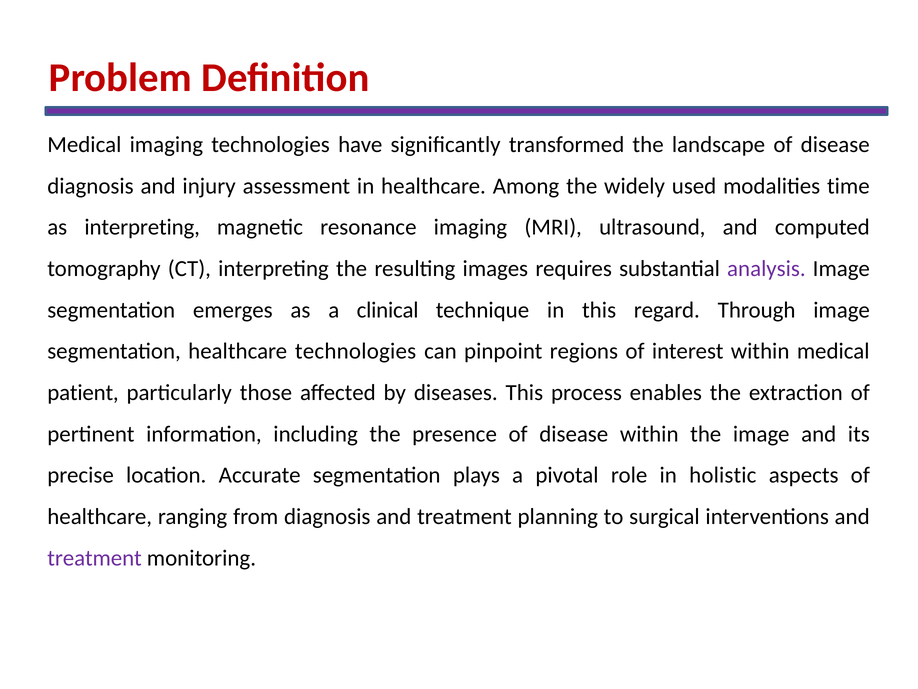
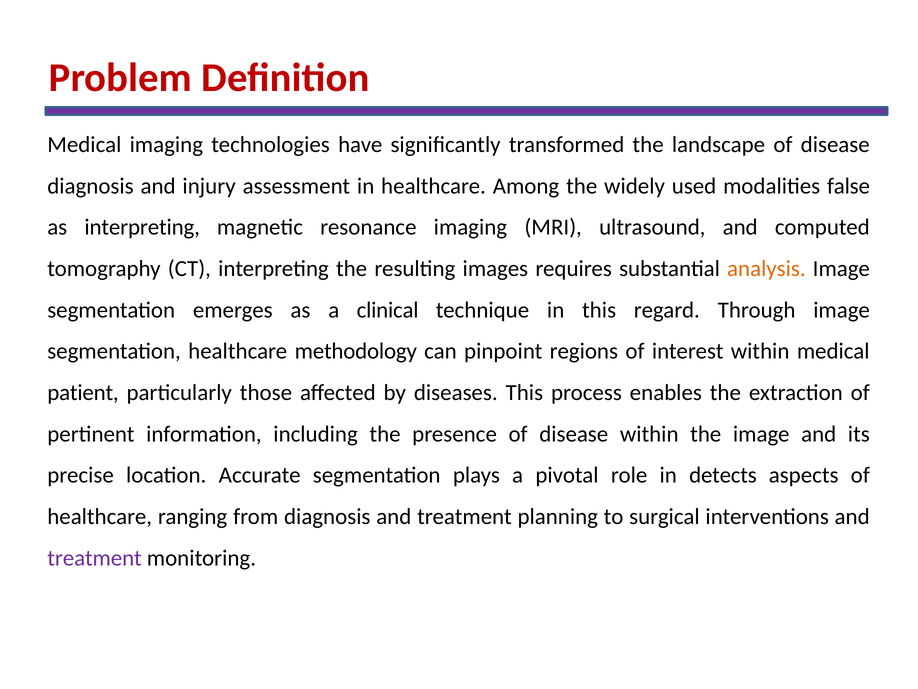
time: time -> false (848, 186)
analysis colour: purple -> orange (766, 268)
healthcare technologies: technologies -> methodology (356, 351)
holistic: holistic -> detects (723, 475)
